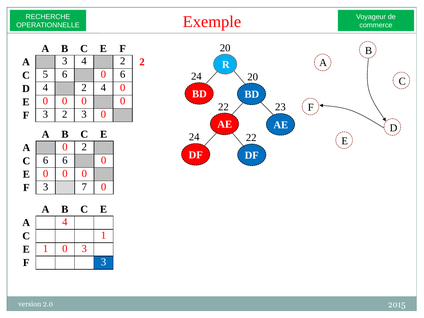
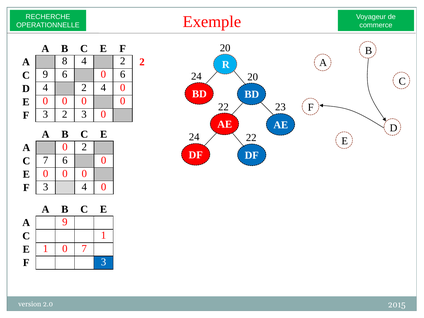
A 3: 3 -> 8 (65, 61)
C 5: 5 -> 9 (45, 74)
C 6: 6 -> 7 (46, 160)
3 7: 7 -> 4 (84, 187)
A 4: 4 -> 9 (65, 222)
0 3: 3 -> 7 (84, 249)
